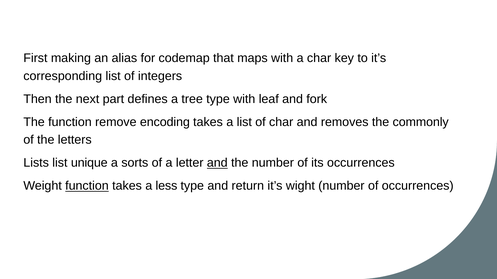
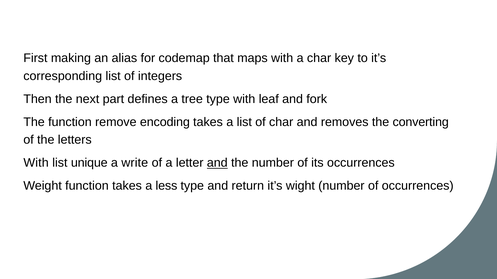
commonly: commonly -> converting (421, 122)
Lists: Lists -> With (36, 163)
sorts: sorts -> write (135, 163)
function underline: present -> none (87, 186)
